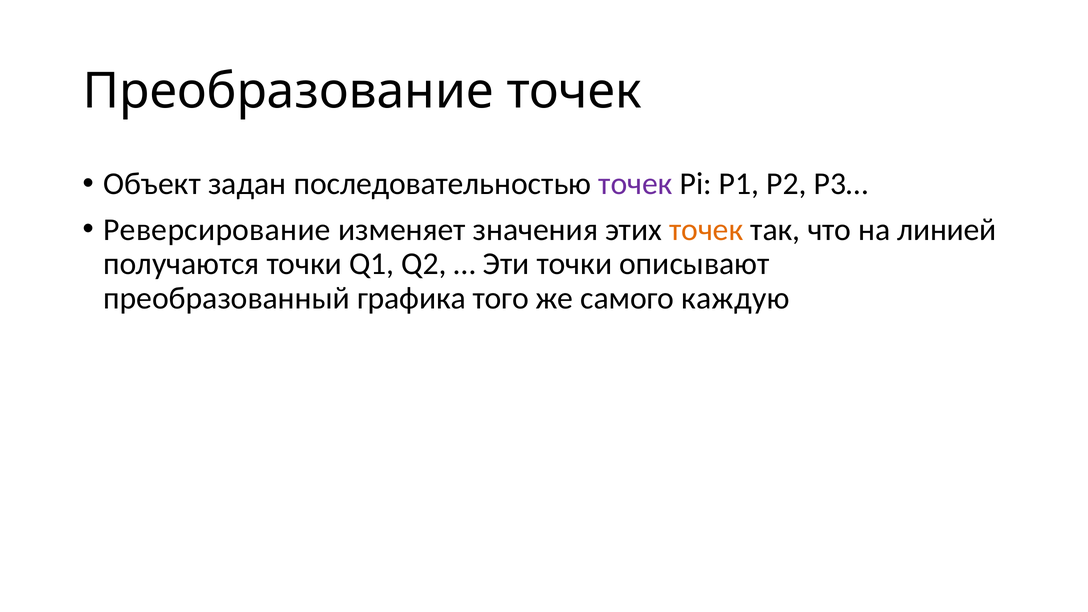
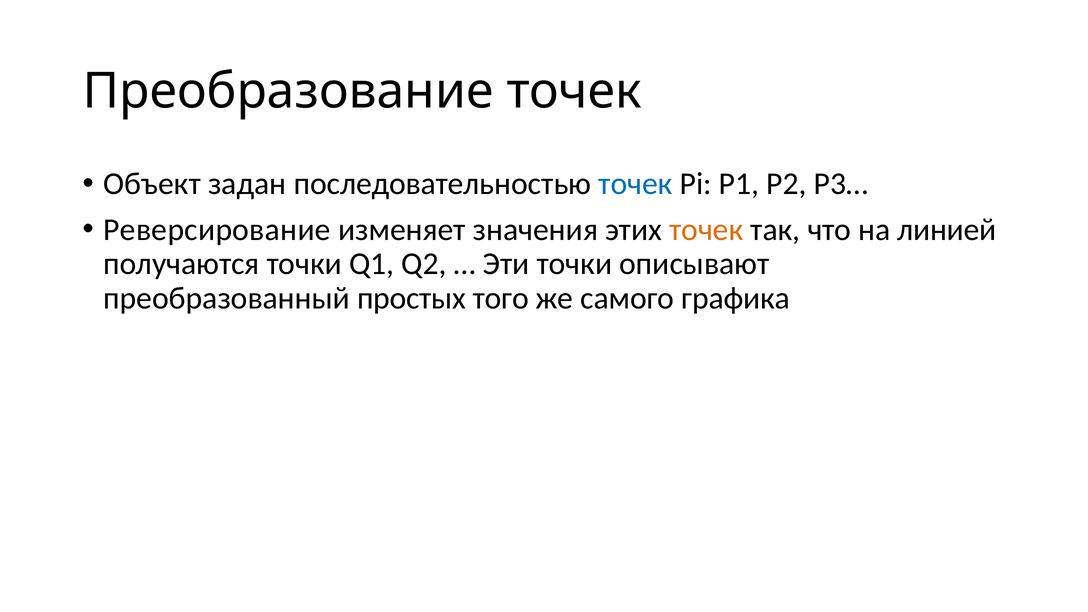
точек colour: purple -> blue (635, 184)
графика: графика -> простых (412, 298)
каждую: каждую -> графика (736, 298)
